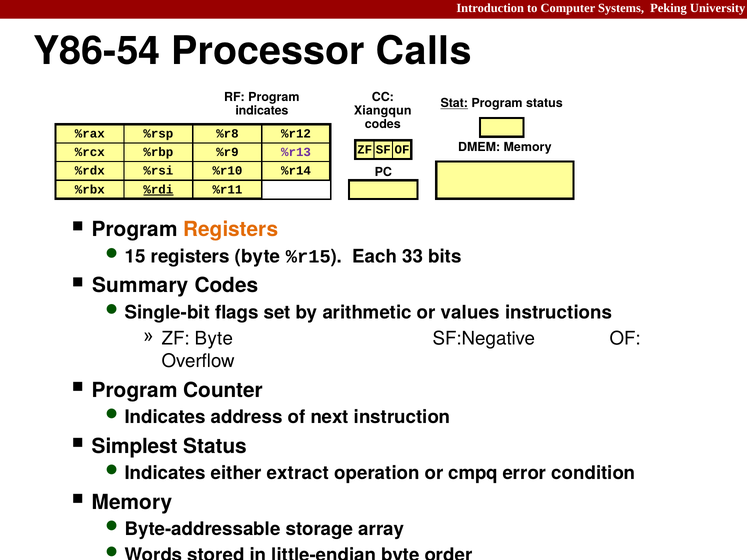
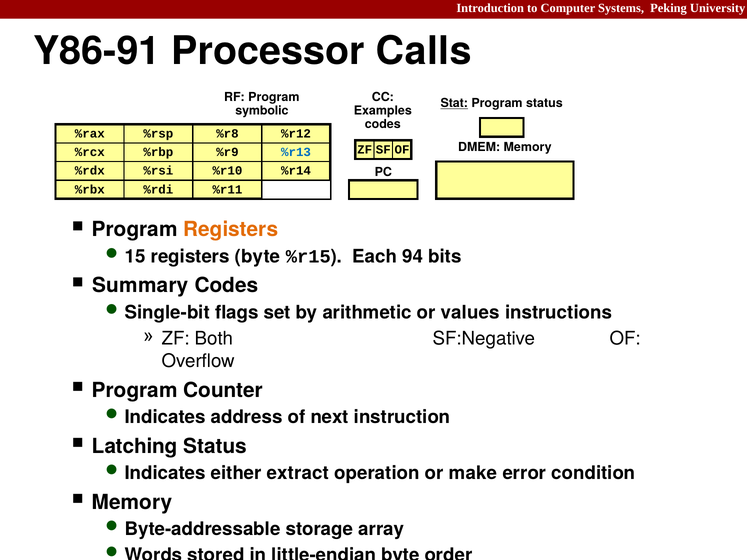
Y86-54: Y86-54 -> Y86-91 (97, 51)
indicates: indicates -> symbolic (262, 111)
Xiangqun: Xiangqun -> Examples (383, 111)
%r13 colour: purple -> blue (296, 152)
%rdi underline: present -> none (158, 190)
33: 33 -> 94 (413, 256)
ZF Byte: Byte -> Both (214, 339)
Simplest: Simplest -> Latching (135, 446)
cmpq: cmpq -> make (473, 473)
